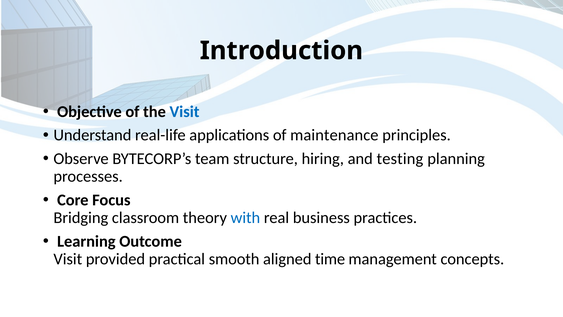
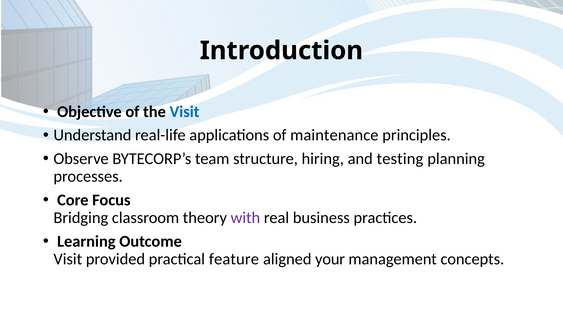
with colour: blue -> purple (245, 218)
smooth: smooth -> feature (234, 259)
time: time -> your (330, 259)
